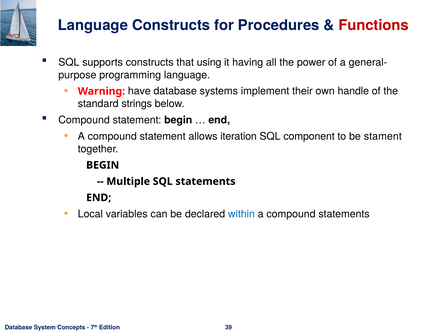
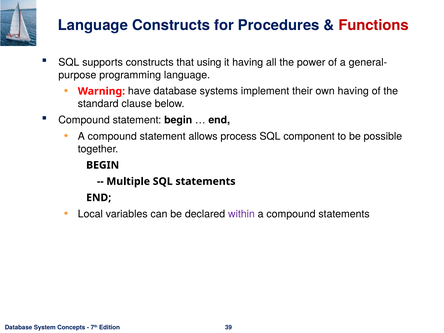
own handle: handle -> having (353, 91)
strings: strings -> clause (137, 104)
iteration: iteration -> process (239, 136)
stament: stament -> possible (383, 136)
within colour: blue -> purple (241, 214)
